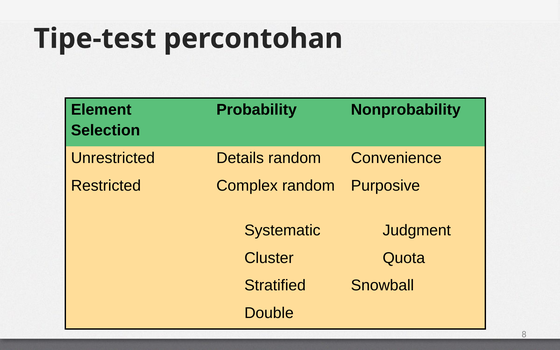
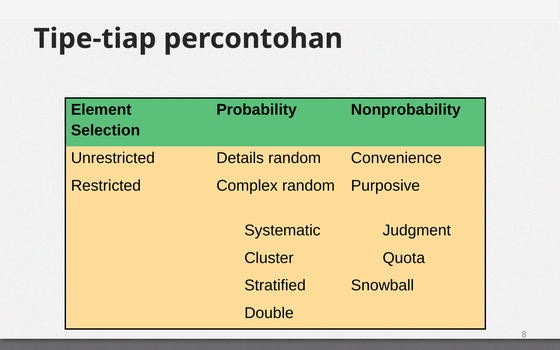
Tipe-test: Tipe-test -> Tipe-tiap (95, 39)
